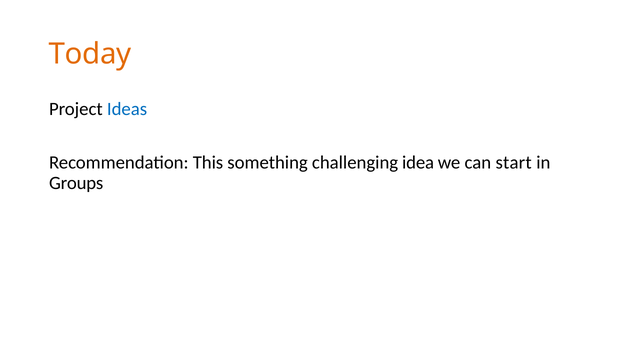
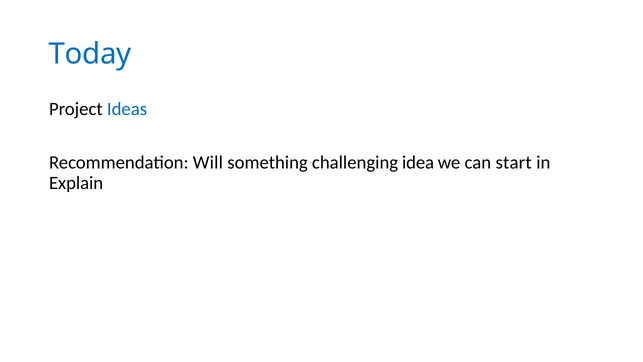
Today colour: orange -> blue (90, 54)
This: This -> Will (208, 163)
Groups: Groups -> Explain (76, 183)
